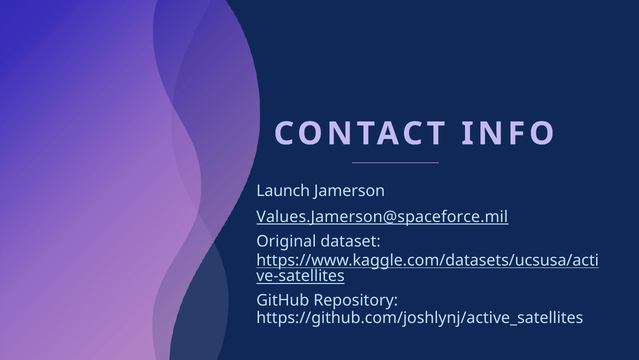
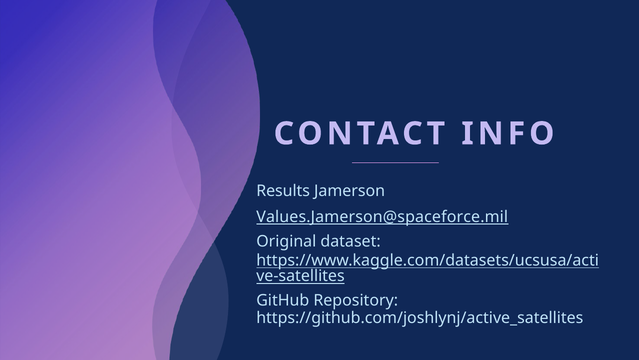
Launch: Launch -> Results (283, 191)
